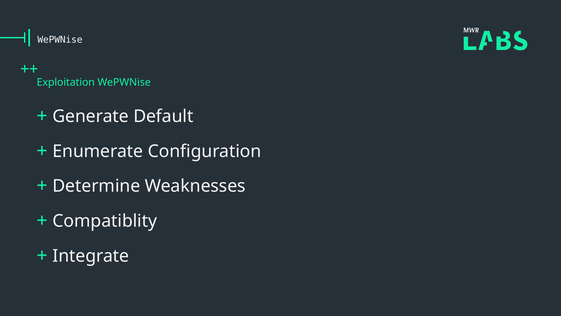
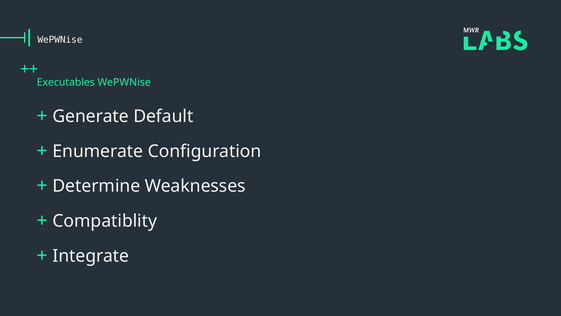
Exploitation: Exploitation -> Executables (66, 82)
